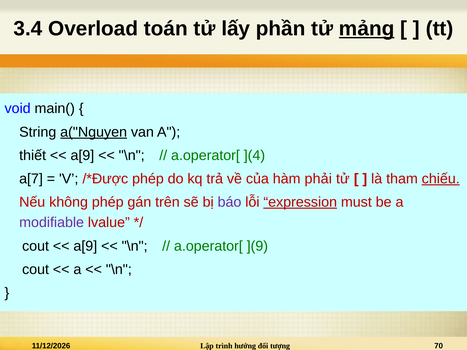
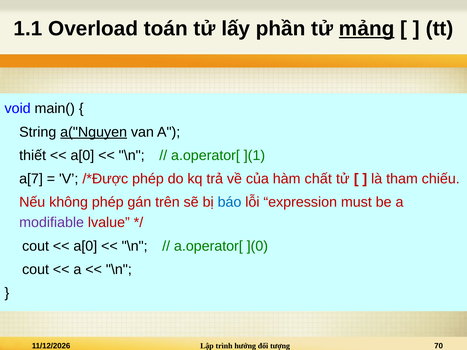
3.4: 3.4 -> 1.1 (28, 29)
a[9: a[9 -> a[0 (82, 155)
](4: ](4 -> ](1 (254, 155)
phải: phải -> chất (318, 179)
chiếu underline: present -> none (441, 179)
báo colour: purple -> blue (230, 202)
expression underline: present -> none (300, 202)
a[9: a[9 -> a[0 (85, 246)
](9: ](9 -> ](0 (257, 246)
